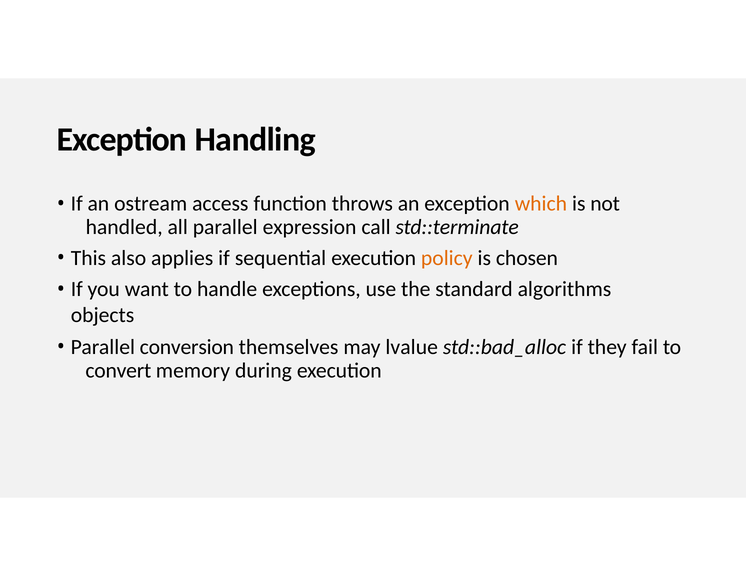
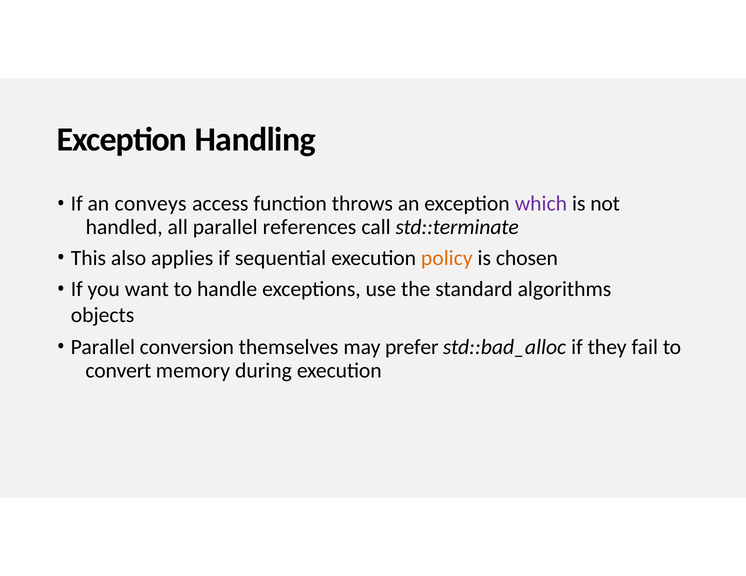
ostream: ostream -> conveys (151, 204)
which colour: orange -> purple (541, 204)
expression: expression -> references (309, 227)
lvalue: lvalue -> prefer (412, 347)
